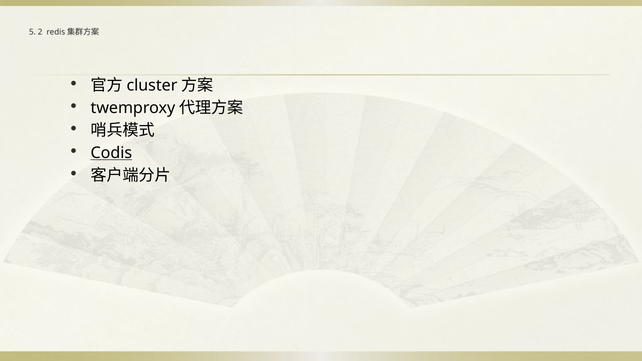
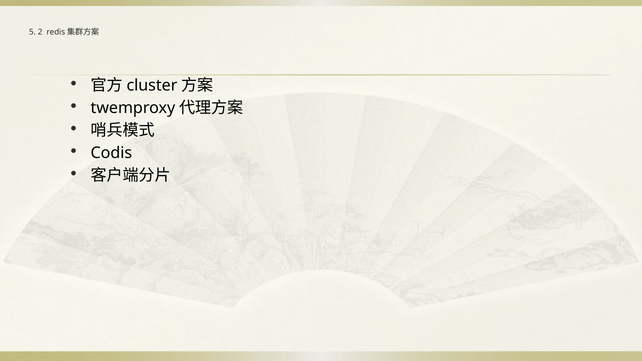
Codis underline: present -> none (111, 153)
